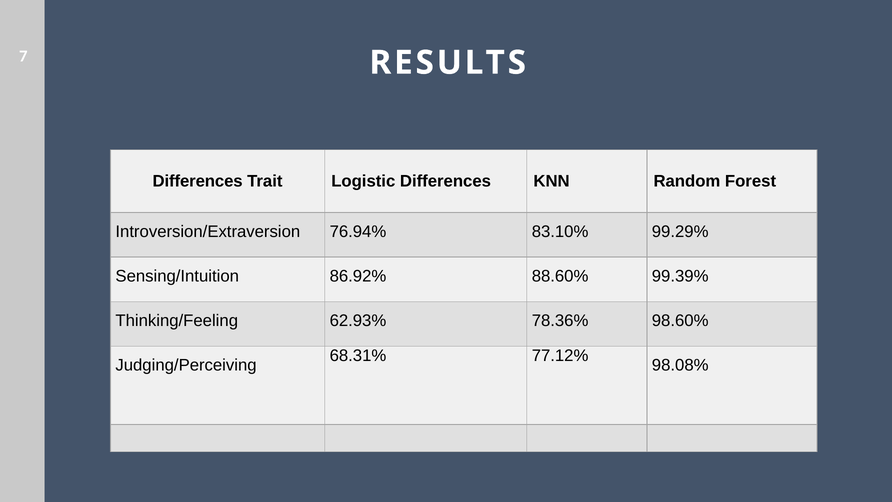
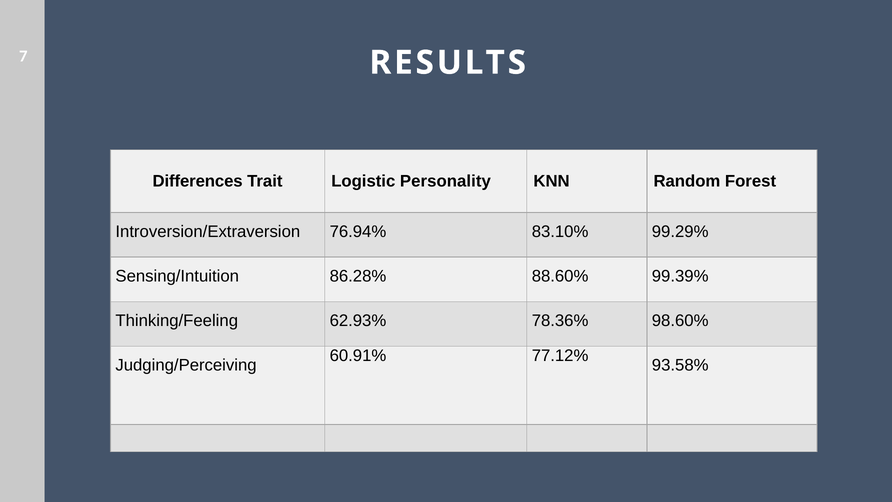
Logistic Differences: Differences -> Personality (445, 181)
86.92%: 86.92% -> 86.28% (358, 276)
68.31%: 68.31% -> 60.91% (358, 356)
98.08%: 98.08% -> 93.58% (680, 365)
